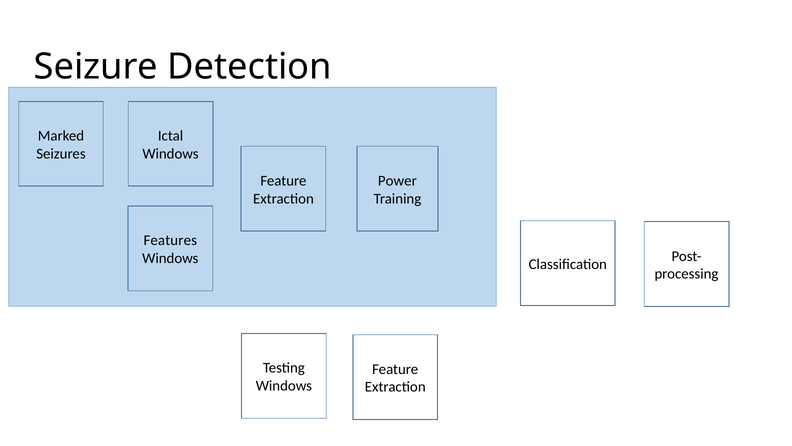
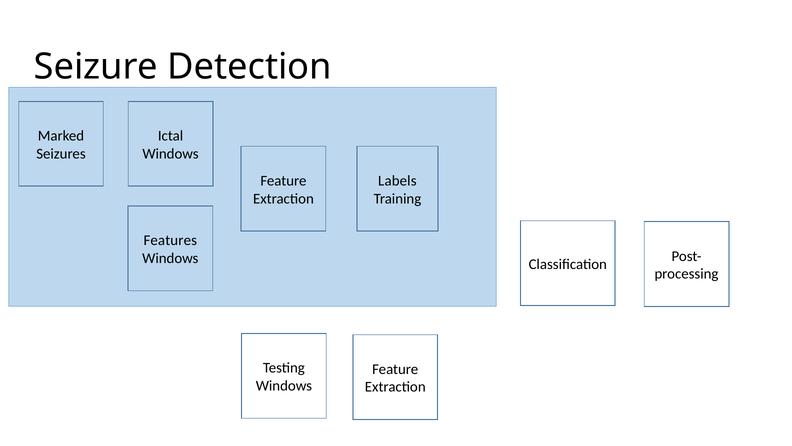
Power: Power -> Labels (397, 181)
